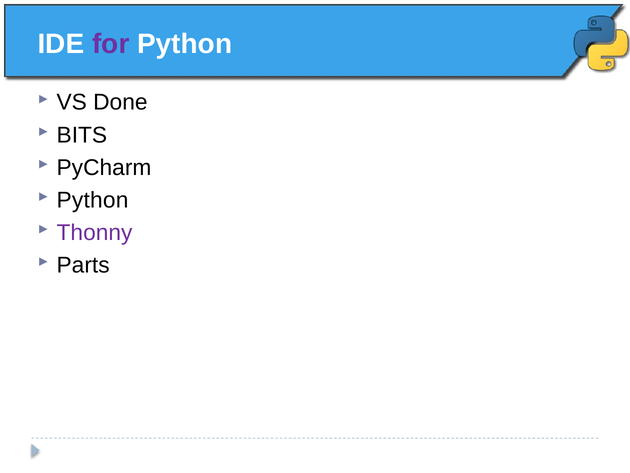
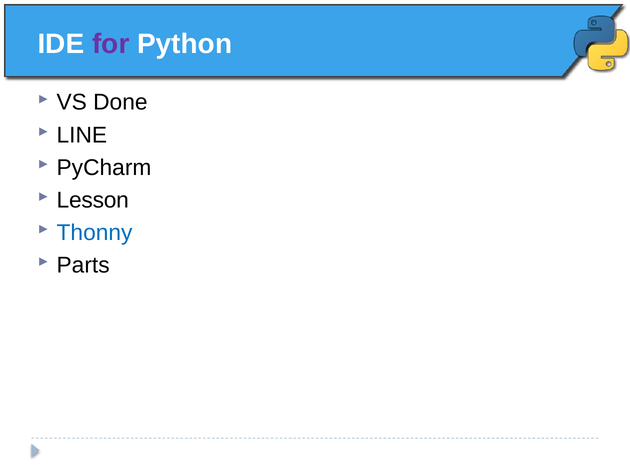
BITS: BITS -> LINE (82, 135)
Python: Python -> Lesson (93, 200)
Thonny colour: purple -> blue (95, 233)
